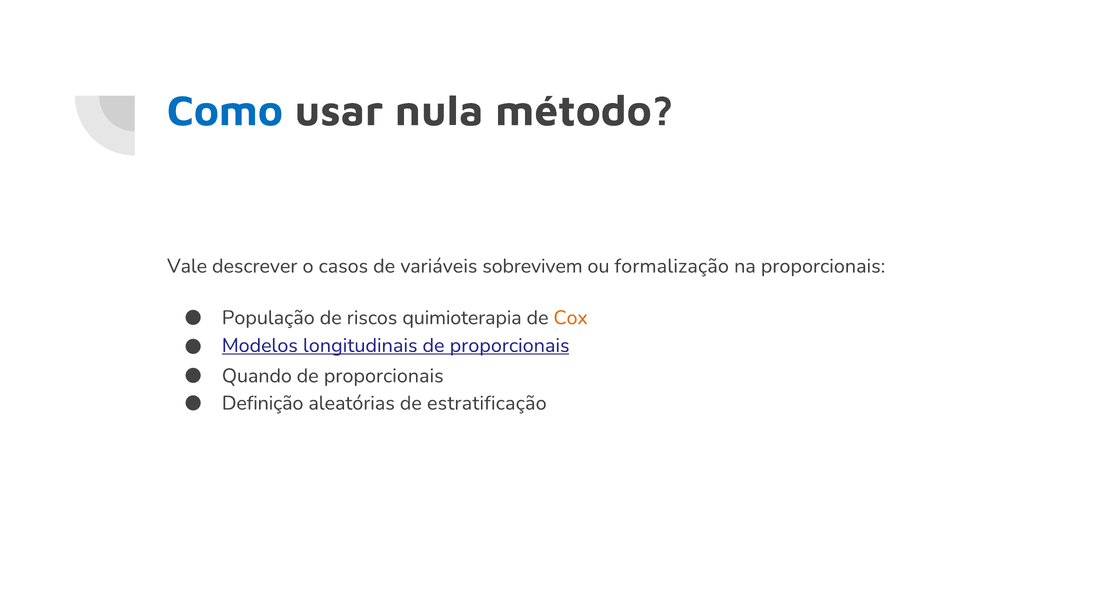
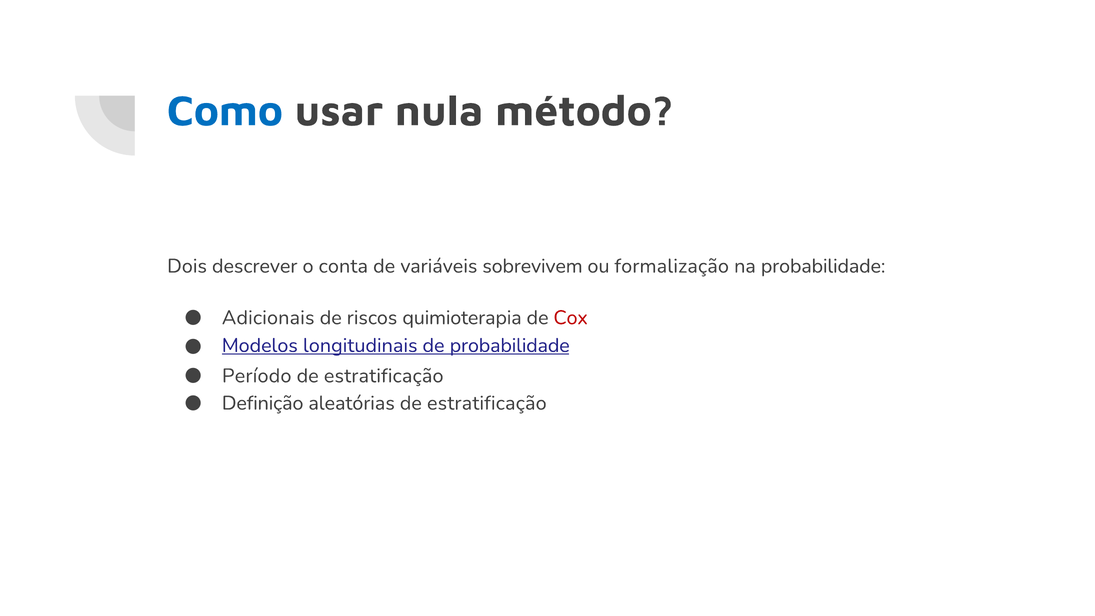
Vale: Vale -> Dois (187, 266)
casos: casos -> conta (343, 266)
na proporcionais: proporcionais -> probabilidade (823, 266)
População: População -> Adicionais (268, 318)
Cox colour: orange -> red (571, 318)
proporcionais: proporcionais -> probabilidade (510, 345)
Quando: Quando -> Período (257, 376)
proporcionais: proporcionais -> estratificação (384, 376)
